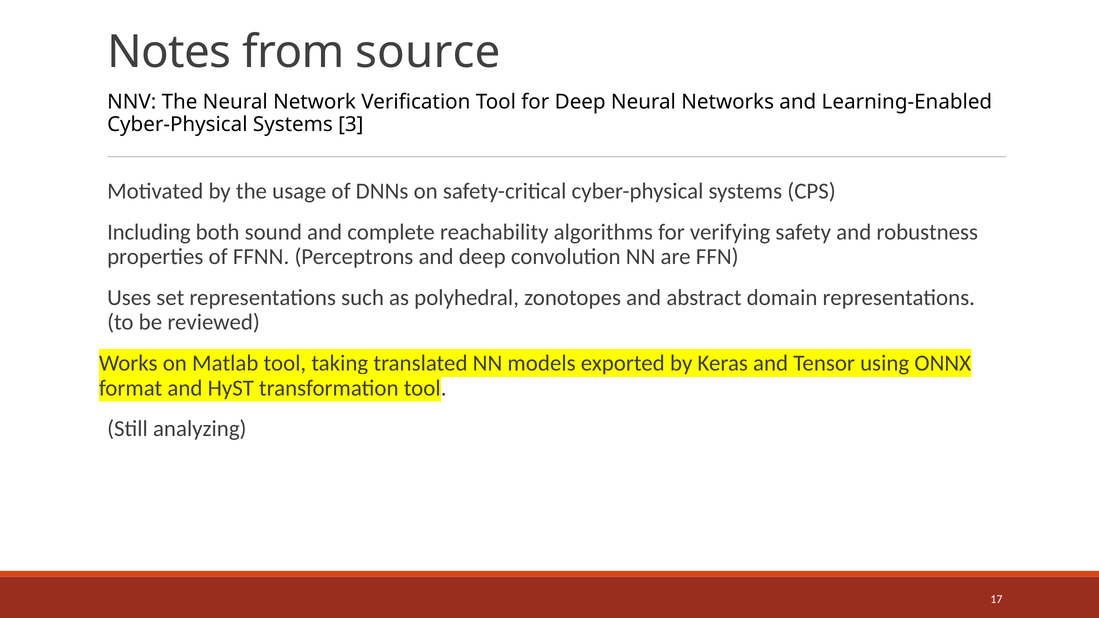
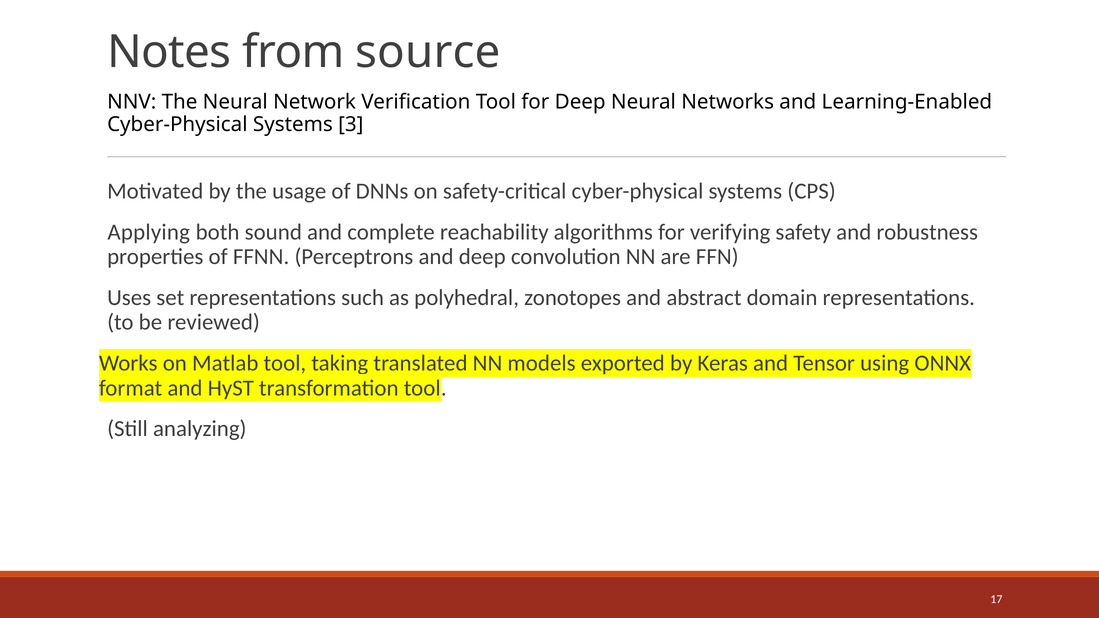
Including: Including -> Applying (149, 232)
